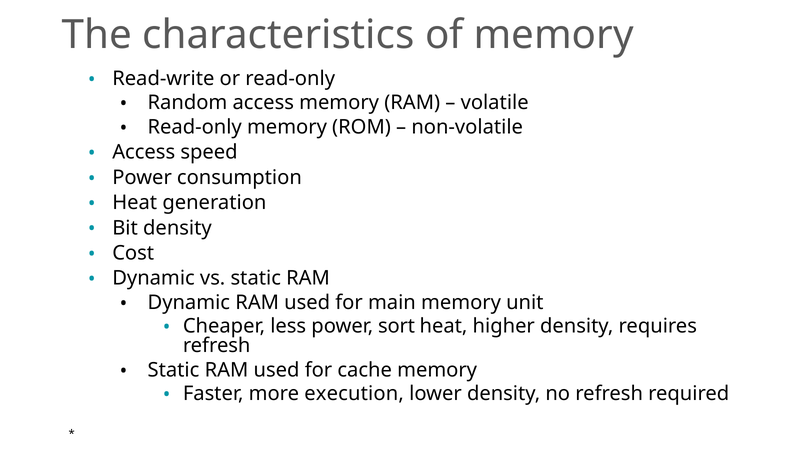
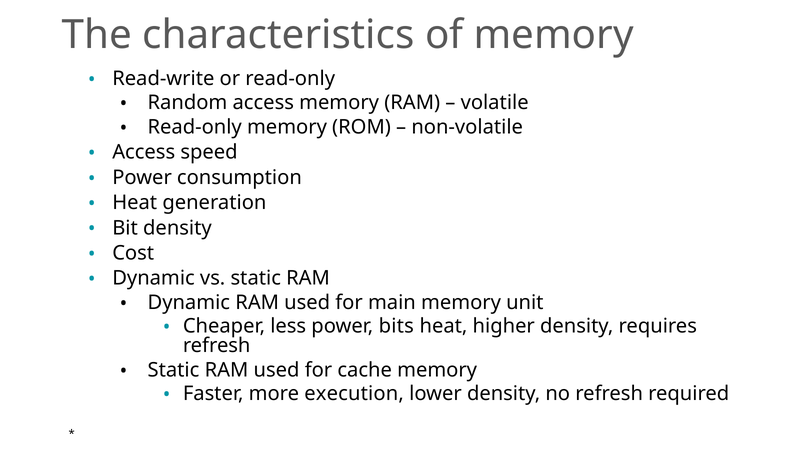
sort: sort -> bits (396, 326)
